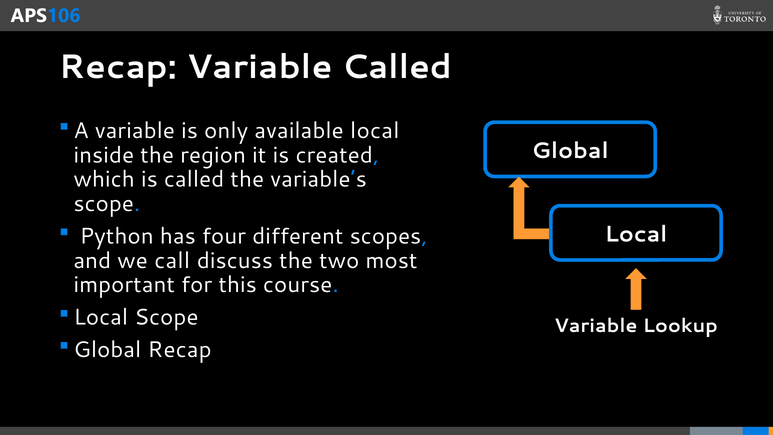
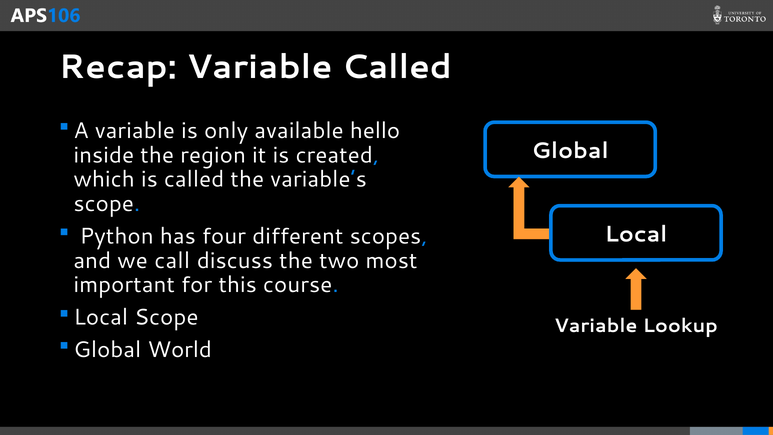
available local: local -> hello (375, 131)
Global Recap: Recap -> World (180, 350)
